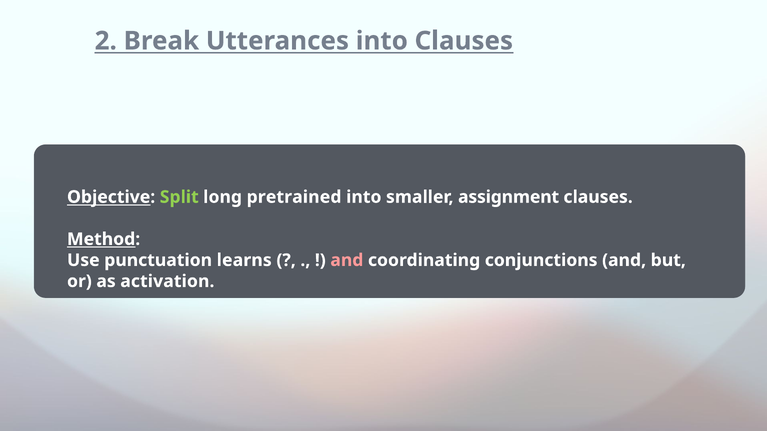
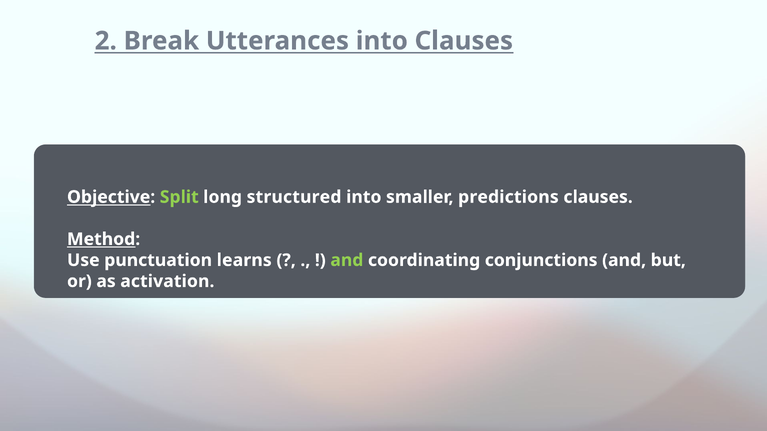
pretrained: pretrained -> structured (294, 197)
assignment: assignment -> predictions (508, 197)
and colour: pink -> light green (347, 260)
